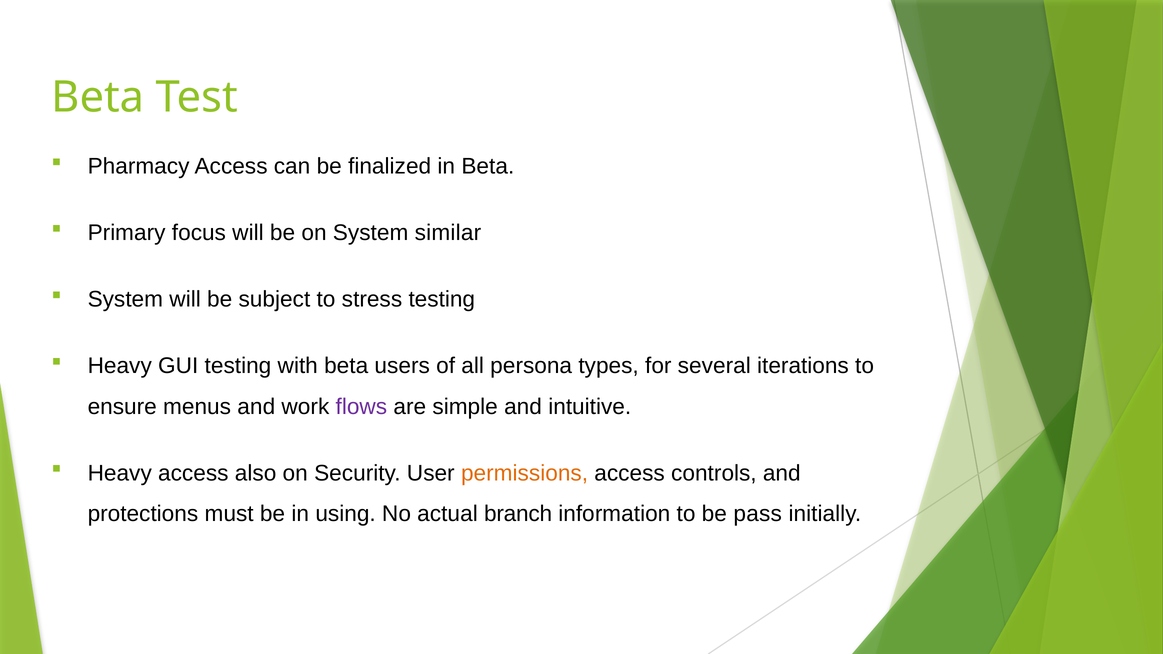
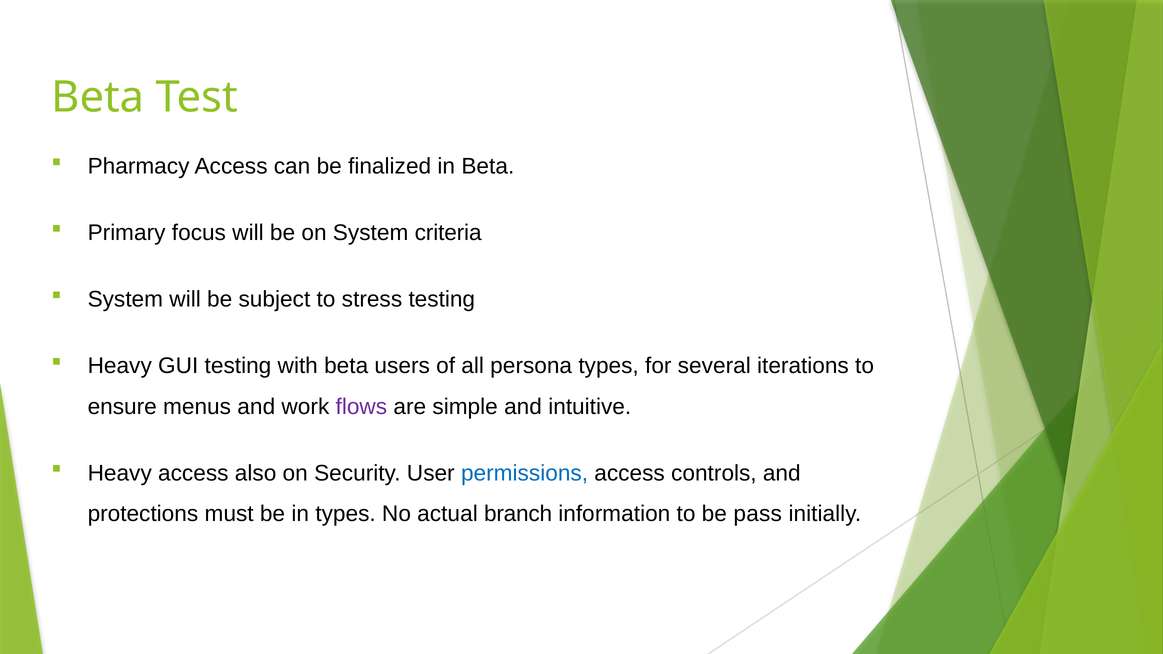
similar: similar -> criteria (448, 233)
permissions colour: orange -> blue (525, 473)
in using: using -> types (346, 514)
